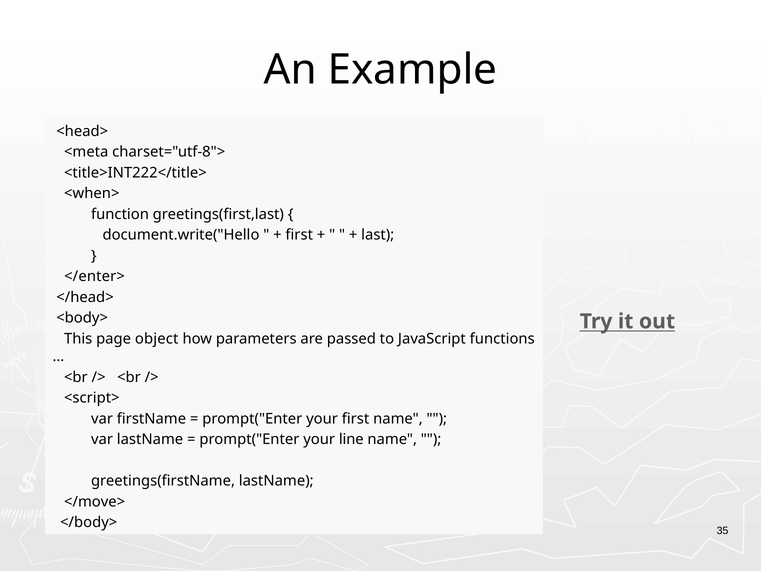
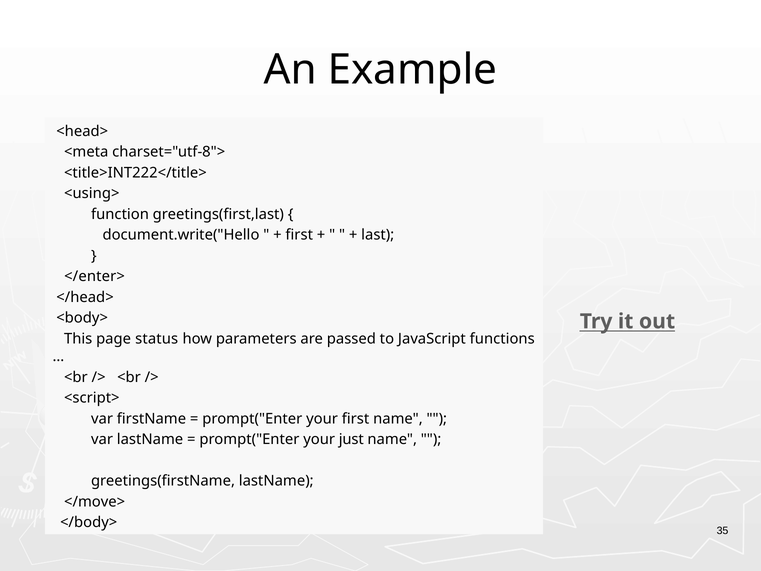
<when>: <when> -> <using> (92, 193)
object: object -> status (157, 339)
line: line -> just (351, 439)
